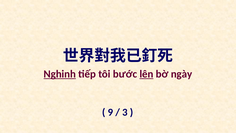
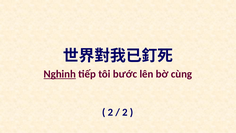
lên underline: present -> none (146, 74)
ngày: ngày -> cùng (182, 74)
9: 9 -> 2 (110, 112)
3: 3 -> 2 (125, 112)
